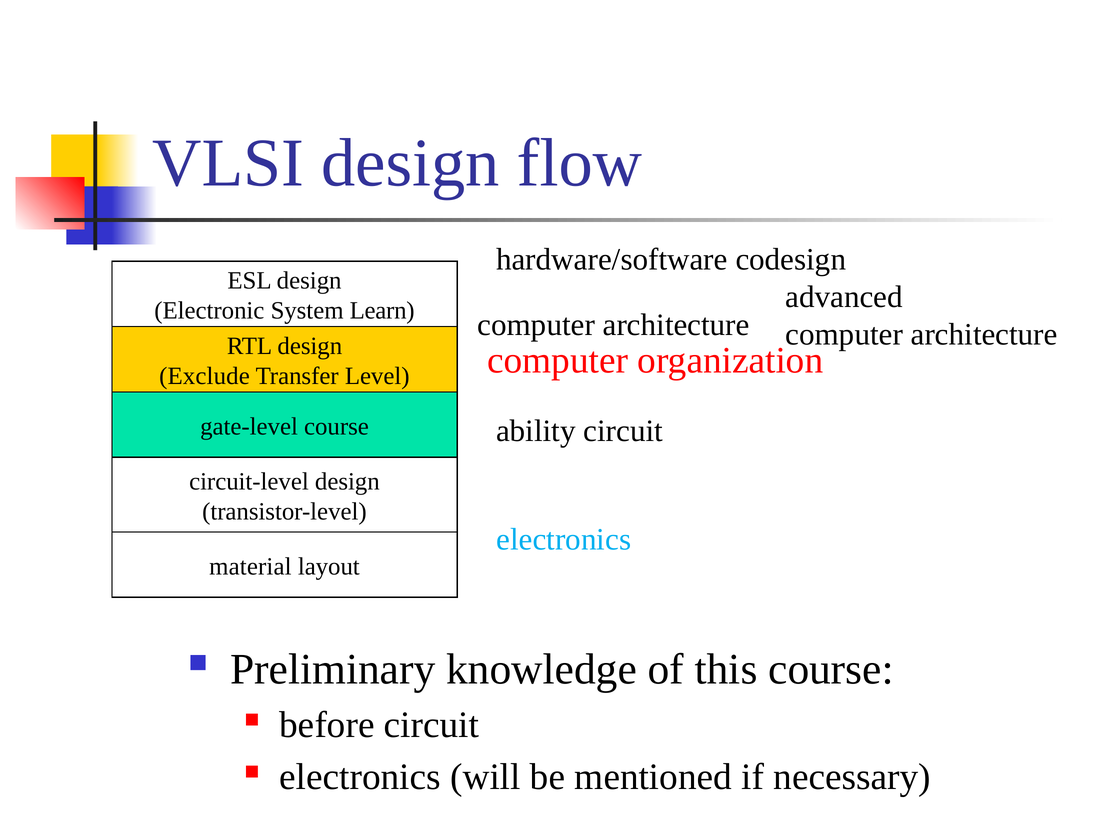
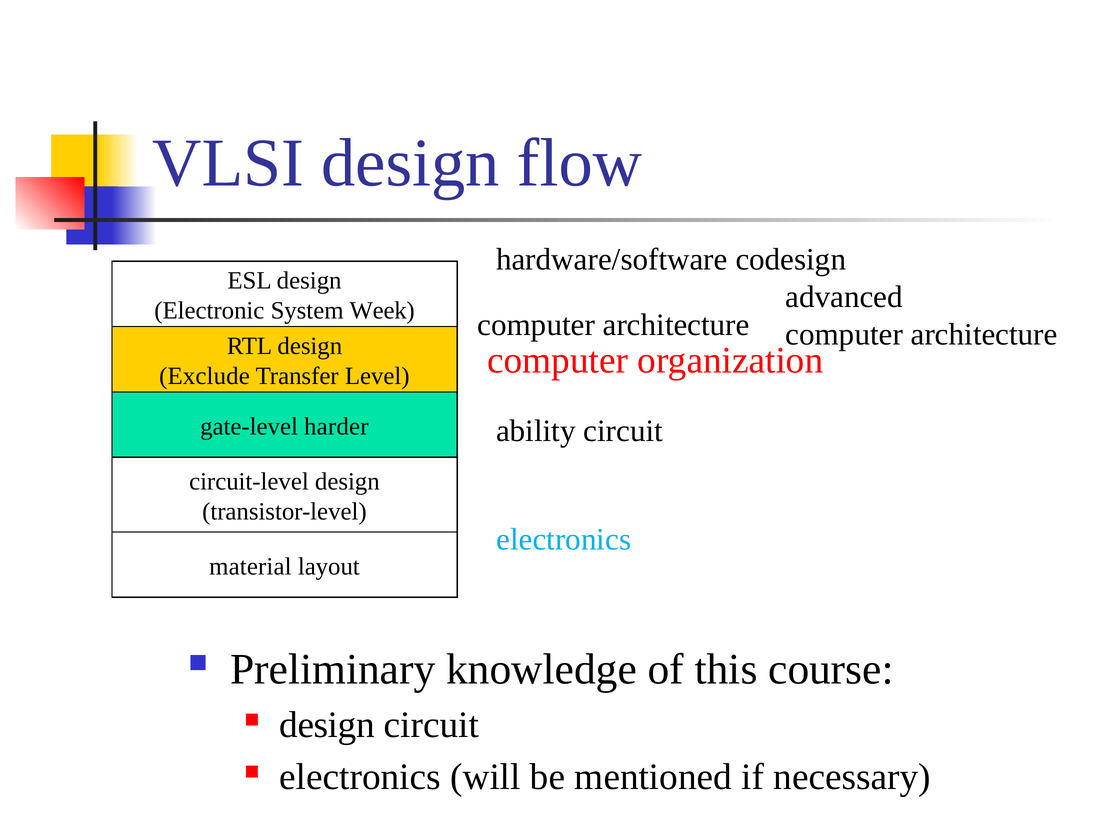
Learn: Learn -> Week (382, 311)
gate-level course: course -> harder (336, 426)
before: before -> design (327, 725)
